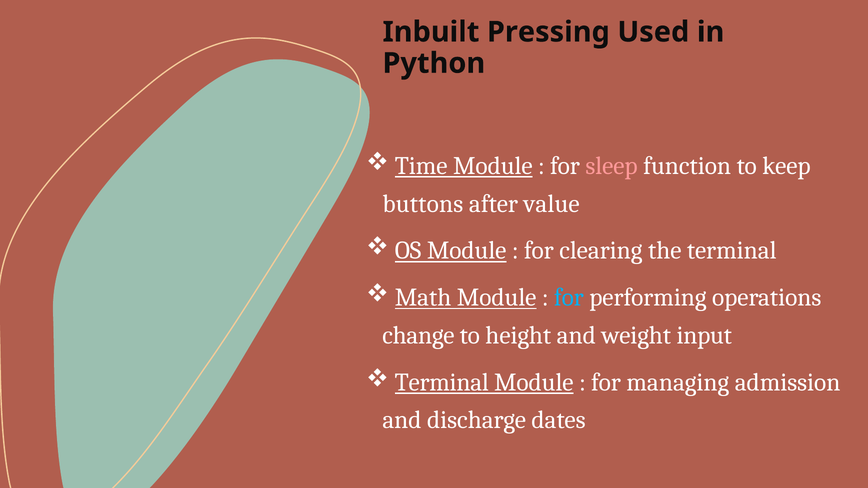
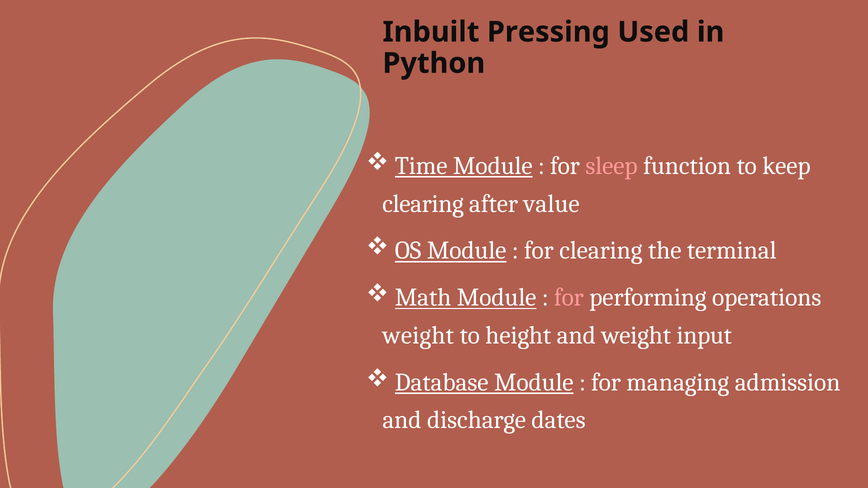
buttons: buttons -> clearing (423, 204)
for colour: light blue -> pink (569, 298)
change: change -> weight (418, 336)
Terminal: Terminal -> Database (442, 382)
